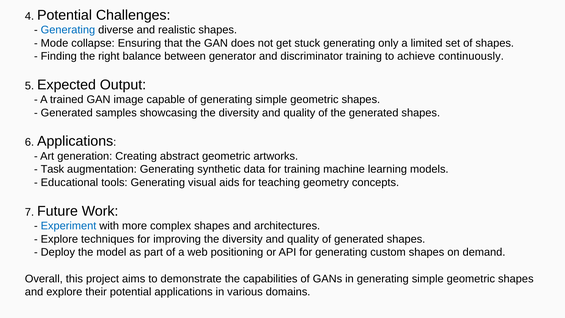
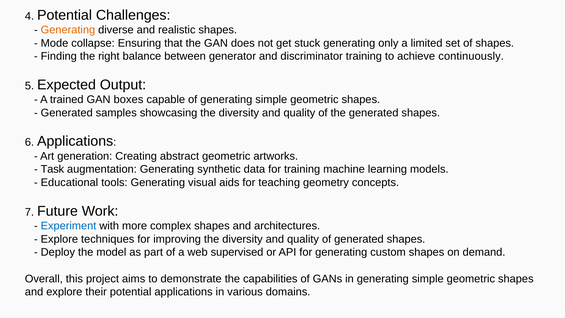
Generating colour: blue -> orange (68, 30)
image: image -> boxes (128, 100)
positioning: positioning -> supervised (237, 252)
